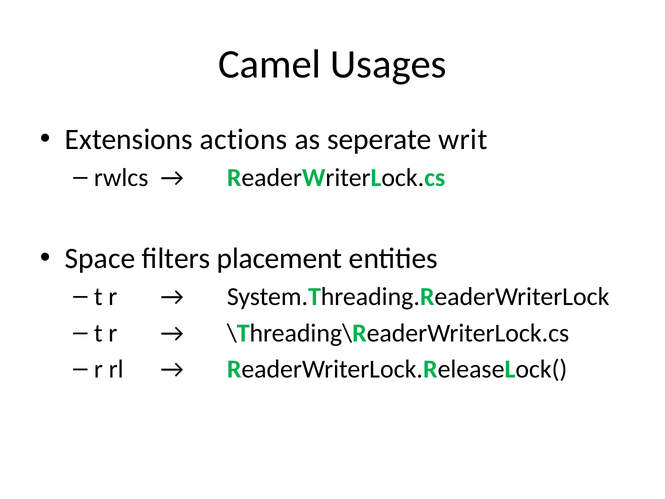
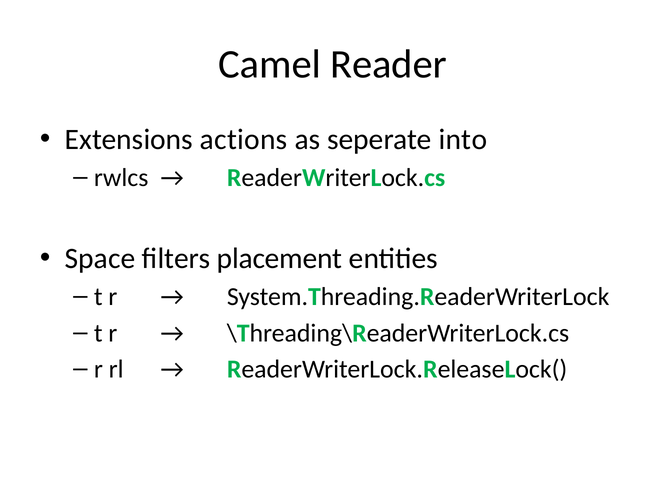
Usages: Usages -> Reader (389, 64)
writ: writ -> into (463, 140)
